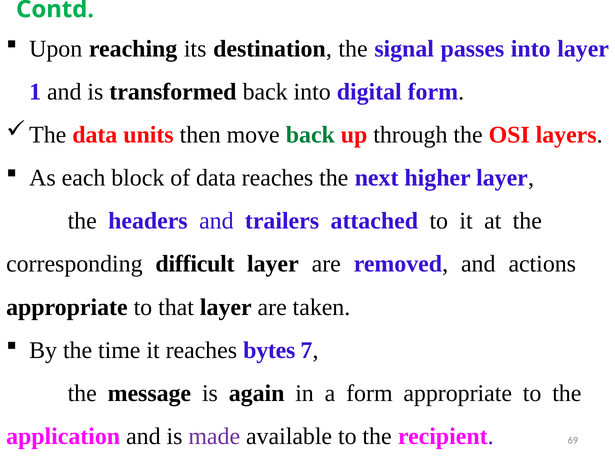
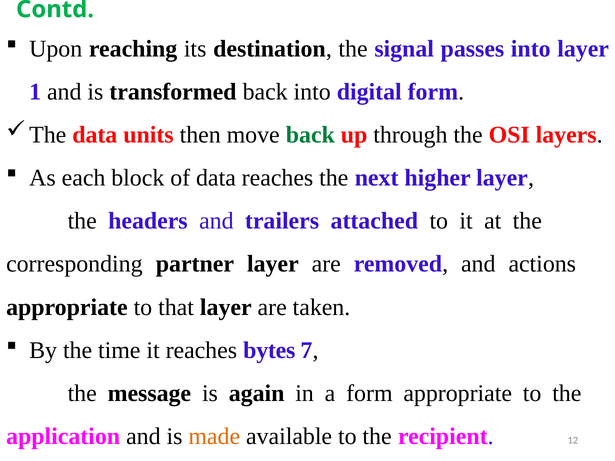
difficult: difficult -> partner (195, 264)
made colour: purple -> orange (214, 437)
69: 69 -> 12 (573, 440)
